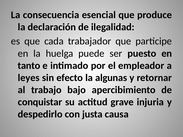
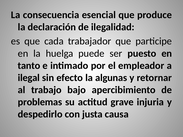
leyes: leyes -> ilegal (29, 78)
conquistar: conquistar -> problemas (40, 102)
